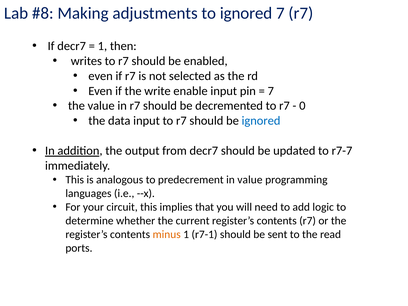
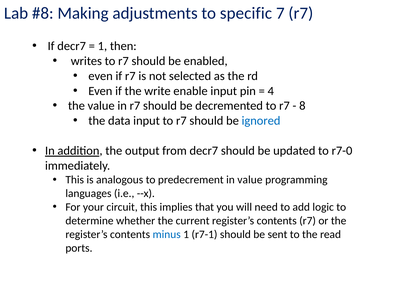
to ignored: ignored -> specific (246, 13)
7: 7 -> 4 (271, 91)
0: 0 -> 8 (302, 106)
r7-7: r7-7 -> r7-0 (342, 151)
minus colour: orange -> blue (167, 234)
